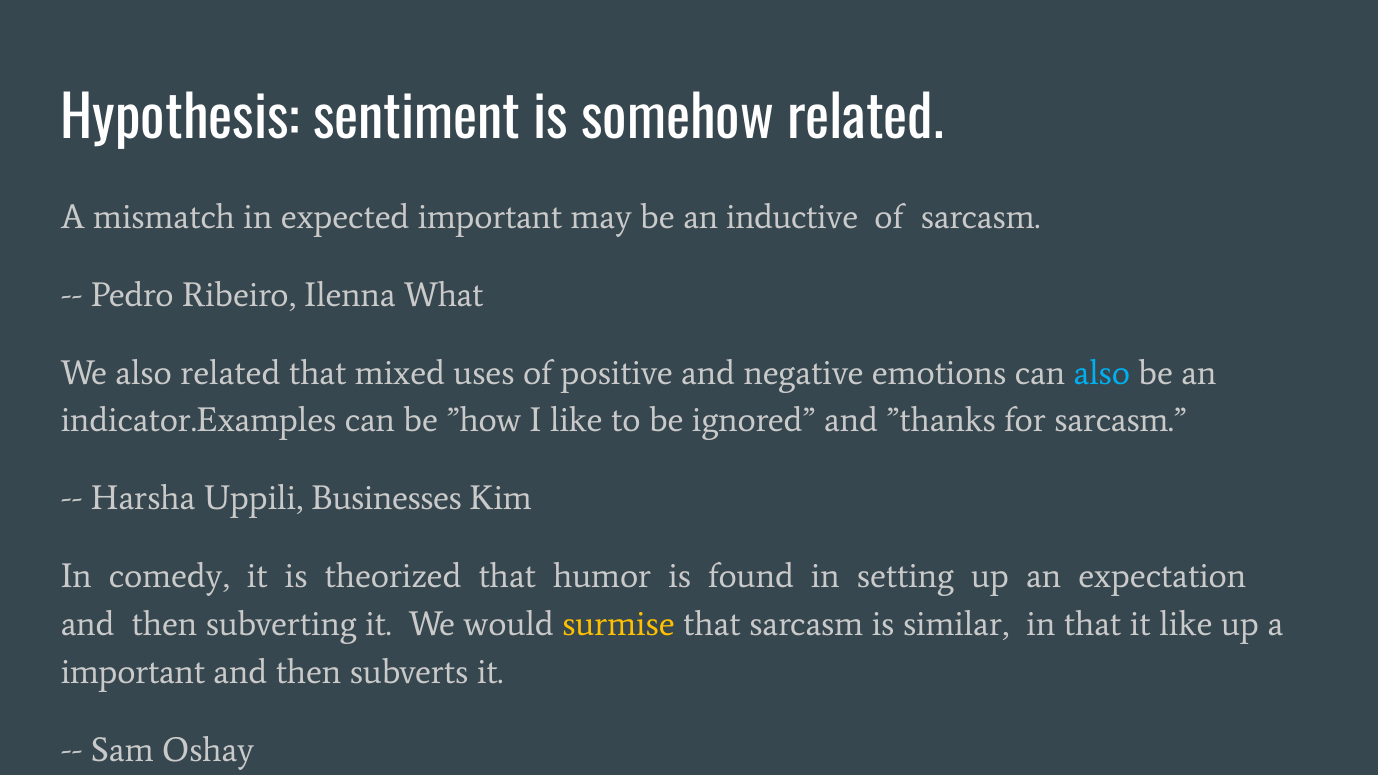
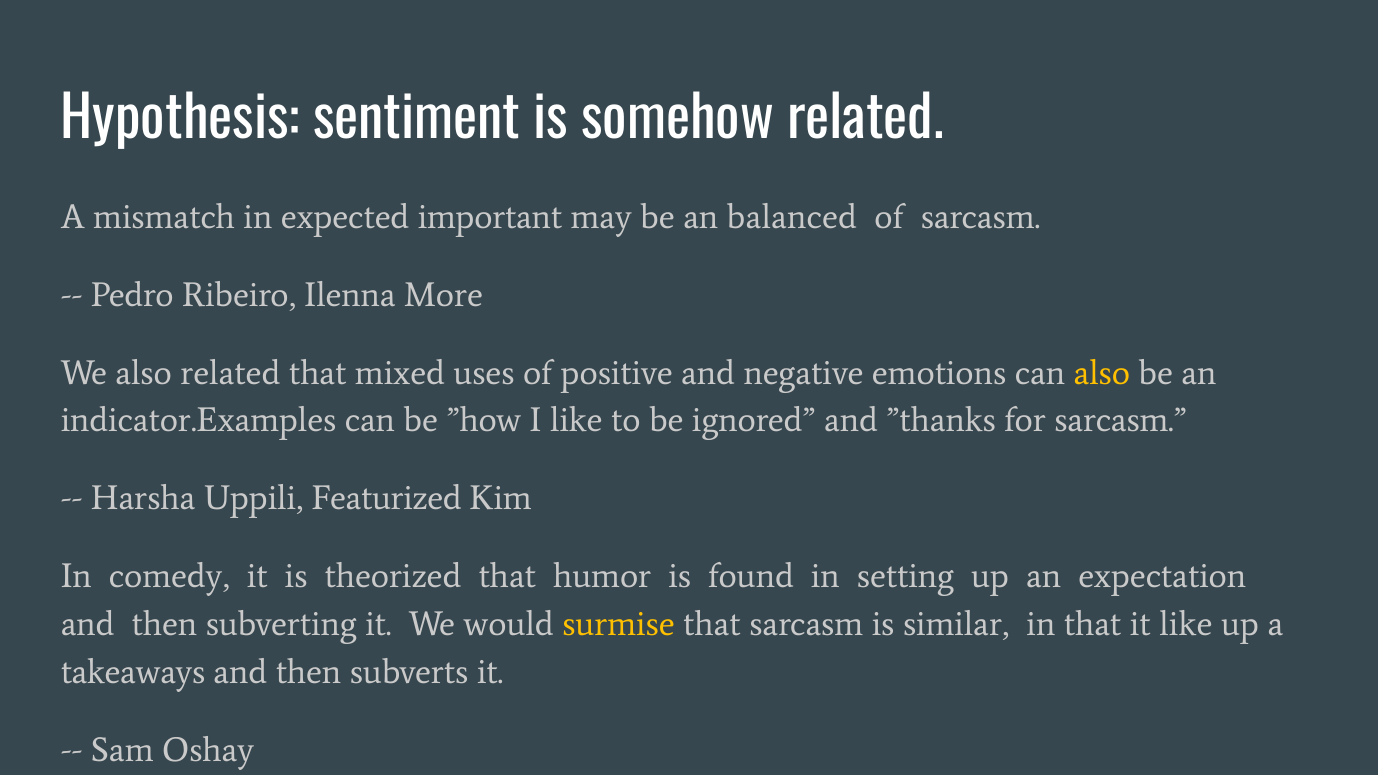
inductive: inductive -> balanced (792, 217)
What: What -> More (444, 295)
also colour: light blue -> yellow (1102, 373)
Businesses: Businesses -> Featurized (387, 499)
important: important -> takeaways (133, 672)
